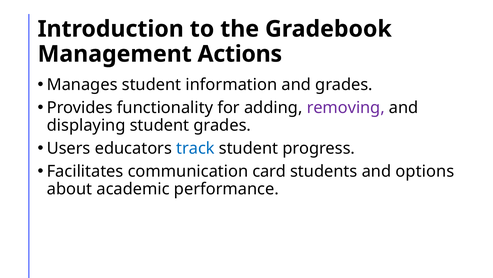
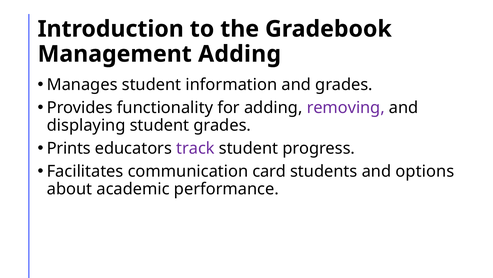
Management Actions: Actions -> Adding (240, 54)
Users: Users -> Prints (69, 148)
track colour: blue -> purple (195, 148)
